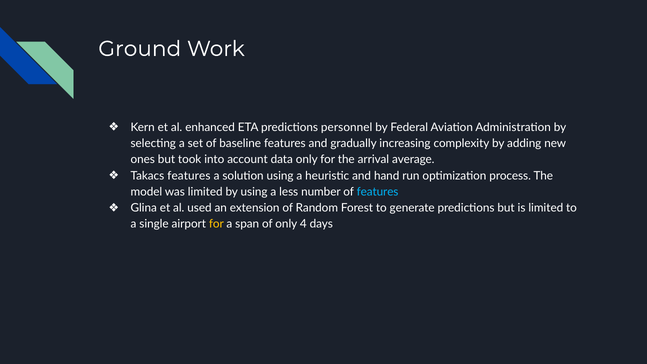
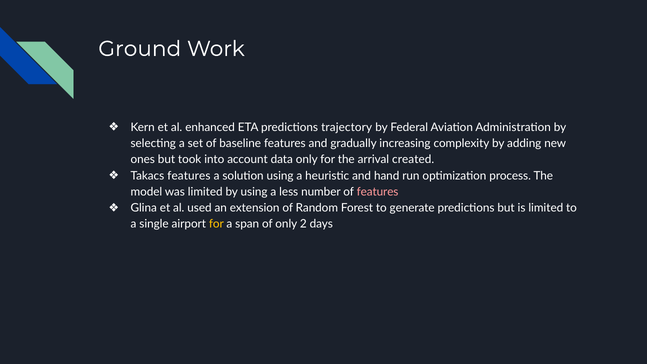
personnel: personnel -> trajectory (347, 127)
average: average -> created (413, 160)
features colour: light blue -> pink (378, 192)
4: 4 -> 2 (303, 224)
